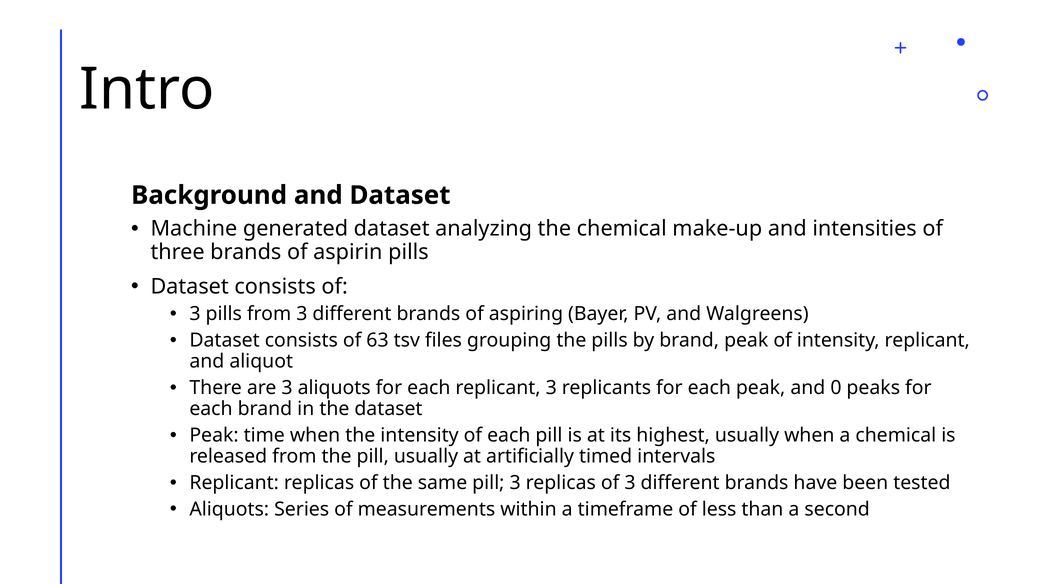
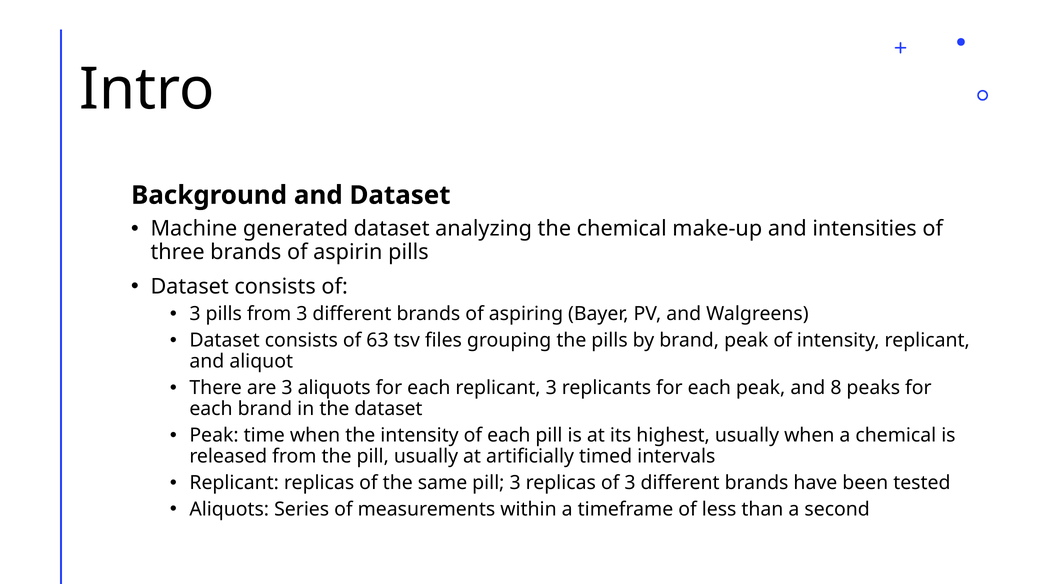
0: 0 -> 8 (836, 388)
